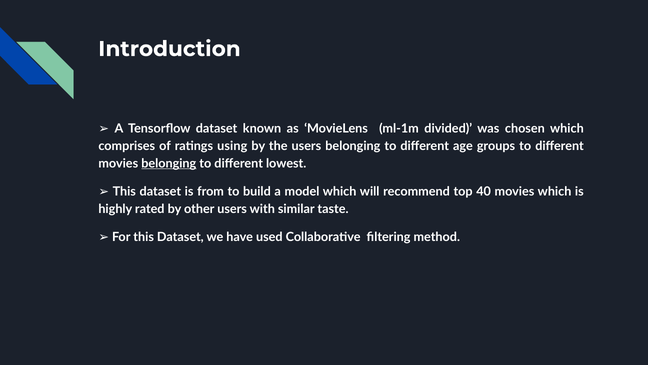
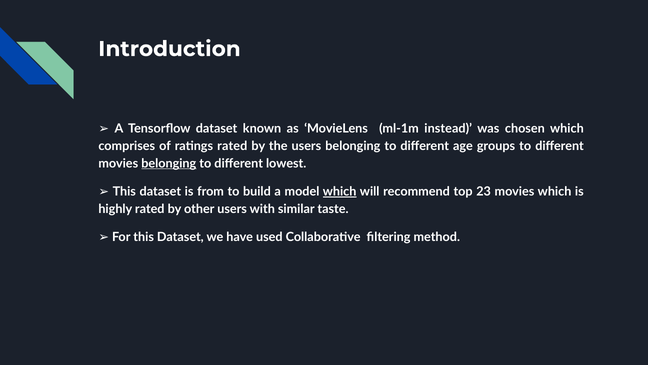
divided: divided -> instead (448, 128)
ratings using: using -> rated (232, 146)
which underline: none -> present (340, 191)
40: 40 -> 23 (484, 191)
